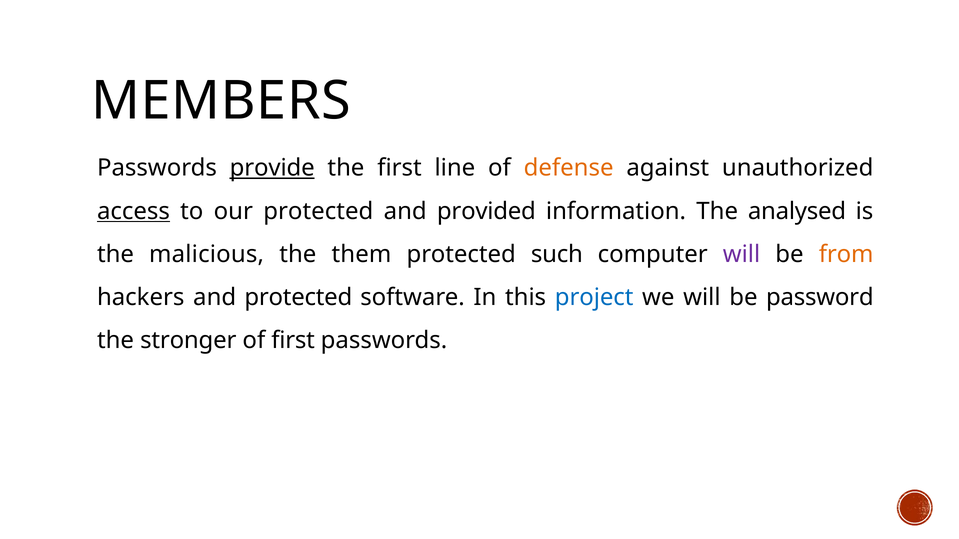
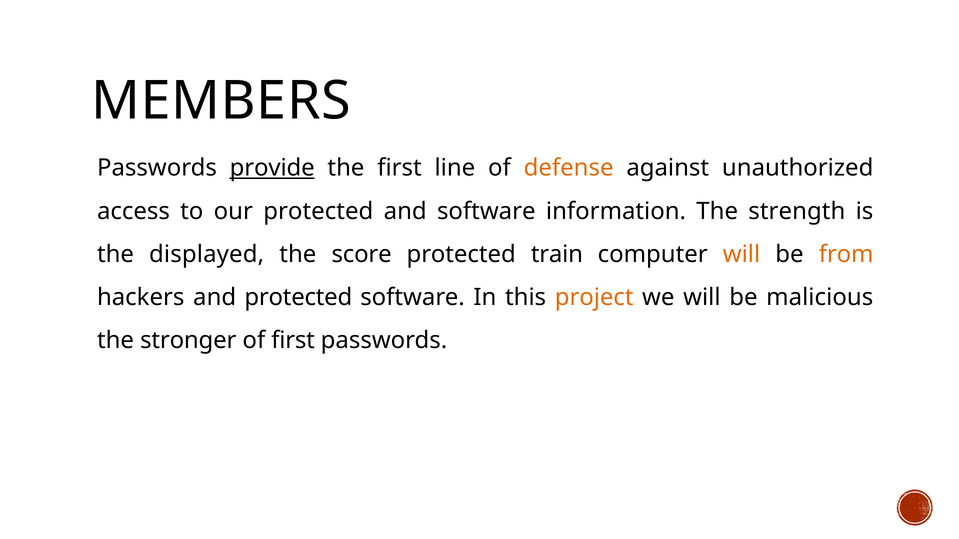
access underline: present -> none (133, 211)
and provided: provided -> software (486, 211)
analysed: analysed -> strength (797, 211)
malicious: malicious -> displayed (207, 255)
them: them -> score (362, 255)
such: such -> train (557, 255)
will colour: purple -> orange (742, 255)
project colour: blue -> orange (594, 298)
password: password -> malicious (820, 298)
